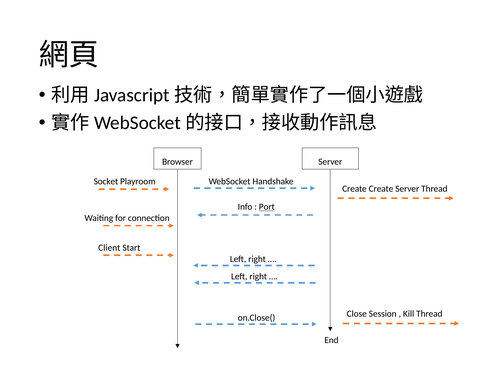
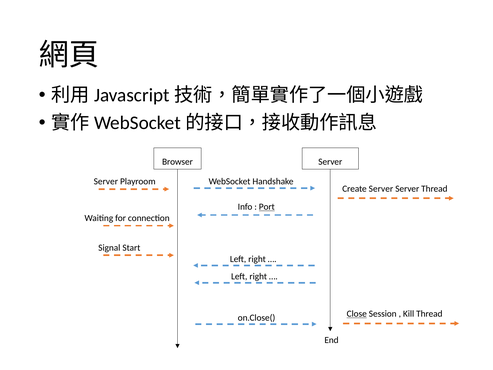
Socket: Socket -> Server (106, 181)
Create Create: Create -> Server (381, 189)
Client: Client -> Signal (109, 247)
Close underline: none -> present (357, 314)
